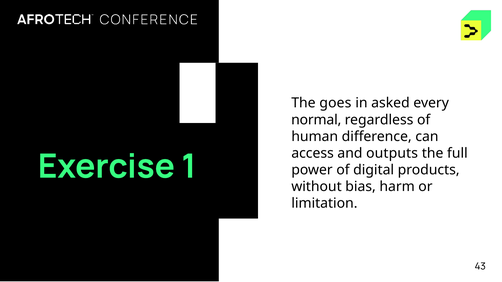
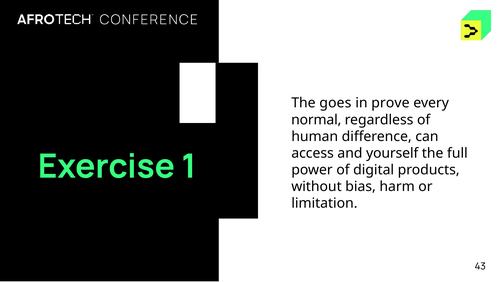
asked: asked -> prove (390, 103)
outputs: outputs -> yourself (392, 153)
